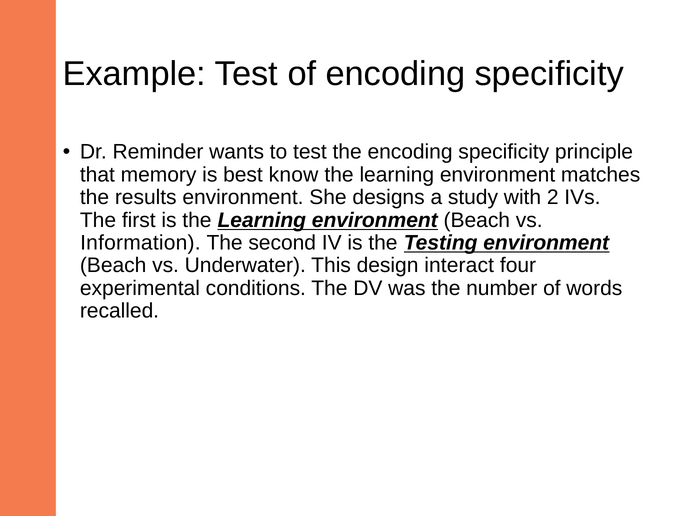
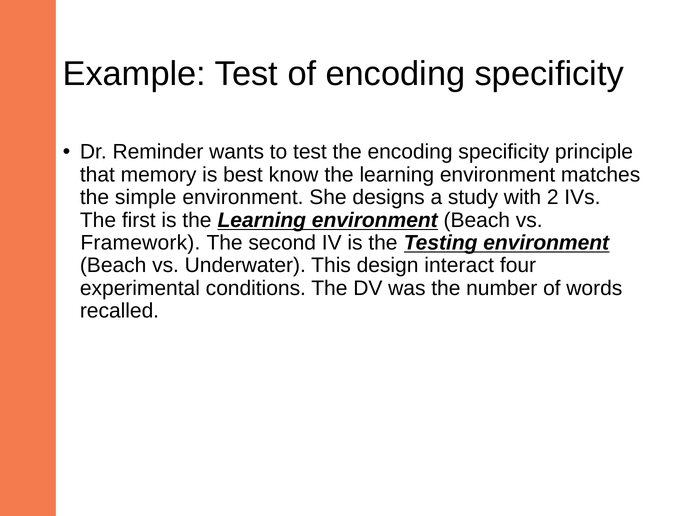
results: results -> simple (146, 197)
Information: Information -> Framework (140, 243)
